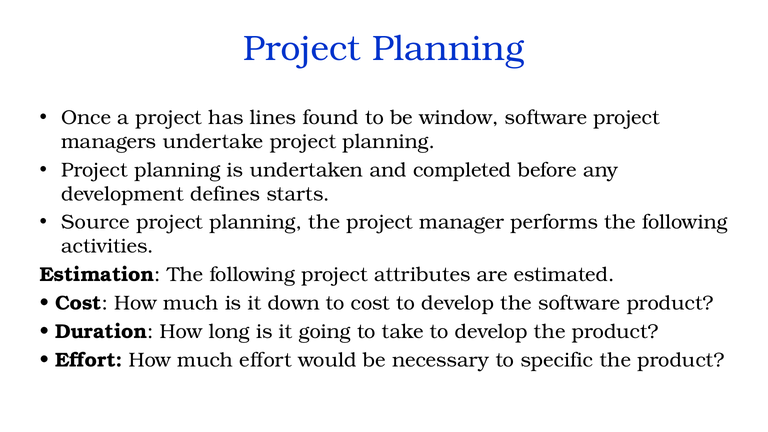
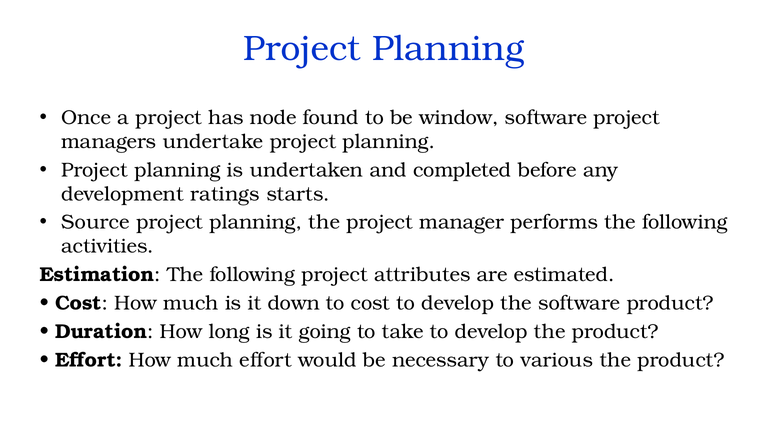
lines: lines -> node (273, 117)
defines: defines -> ratings (225, 194)
specific: specific -> various (557, 360)
